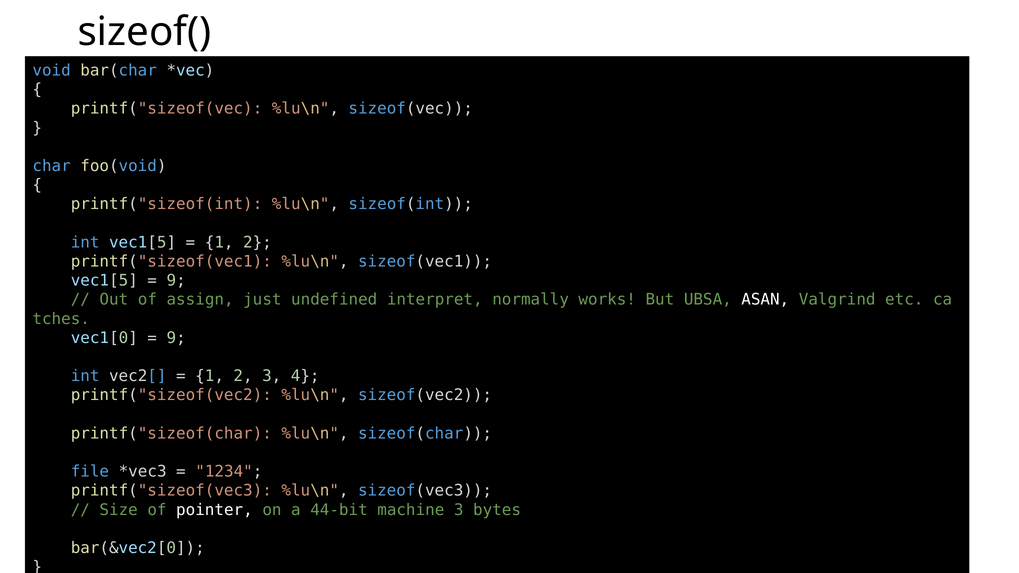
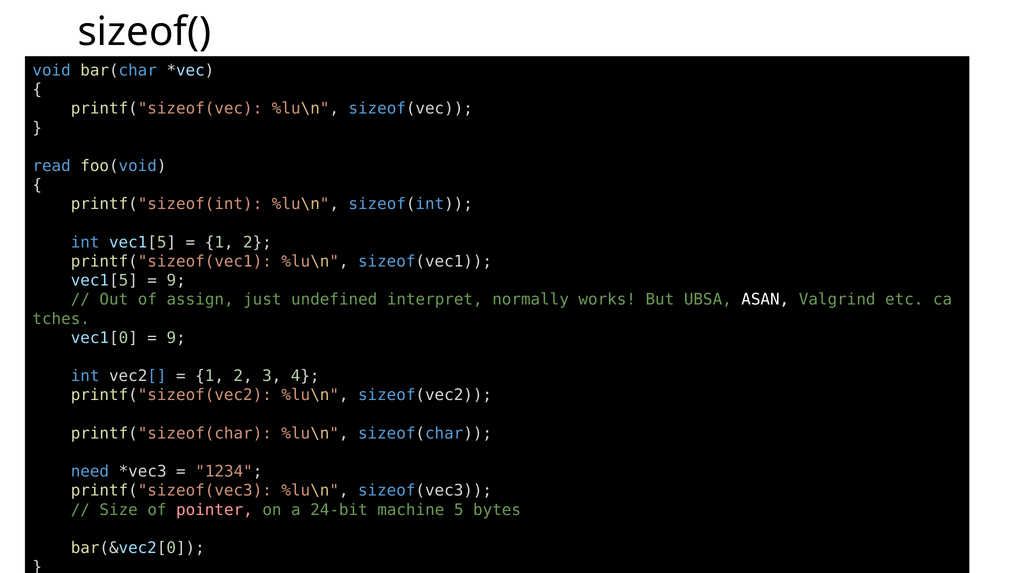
char: char -> read (52, 166)
file: file -> need (90, 472)
pointer colour: white -> pink (214, 510)
44-bit: 44-bit -> 24-bit (339, 510)
machine 3: 3 -> 5 (459, 510)
